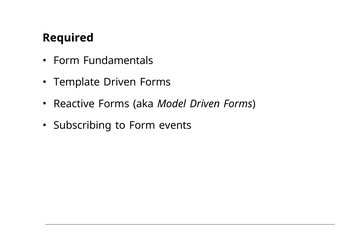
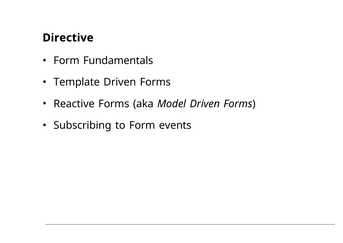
Required: Required -> Directive (68, 38)
